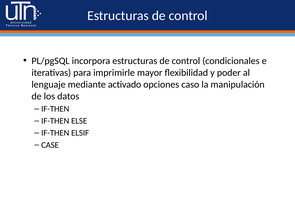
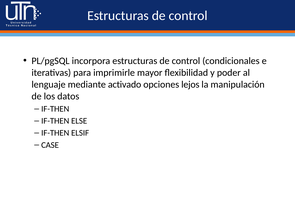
caso: caso -> lejos (190, 85)
